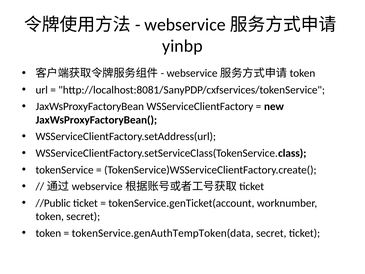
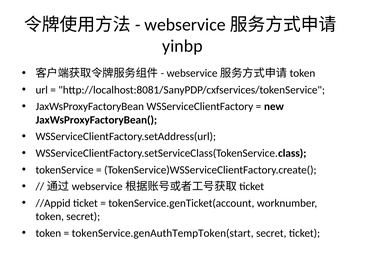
//Public: //Public -> //Appid (53, 203)
tokenService.genAuthTempToken(data: tokenService.genAuthTempToken(data -> tokenService.genAuthTempToken(start (163, 233)
